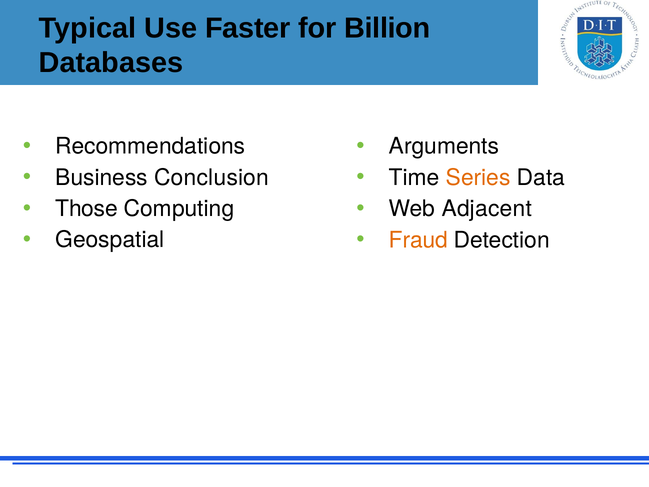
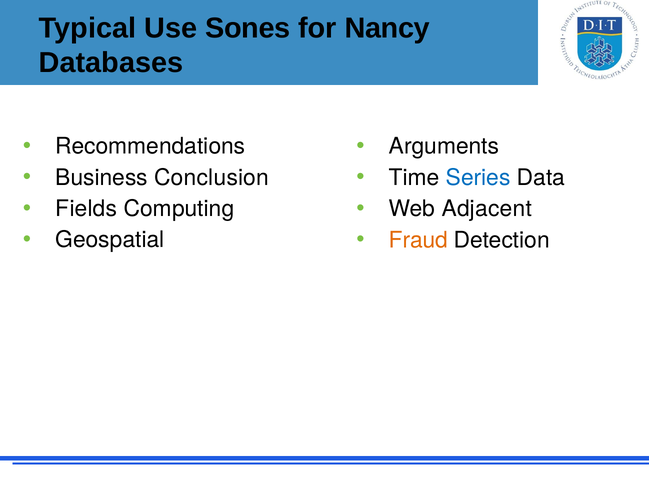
Faster: Faster -> Sones (248, 28)
Billion: Billion -> Nancy (387, 28)
Series colour: orange -> blue (478, 178)
Those: Those -> Fields (86, 209)
